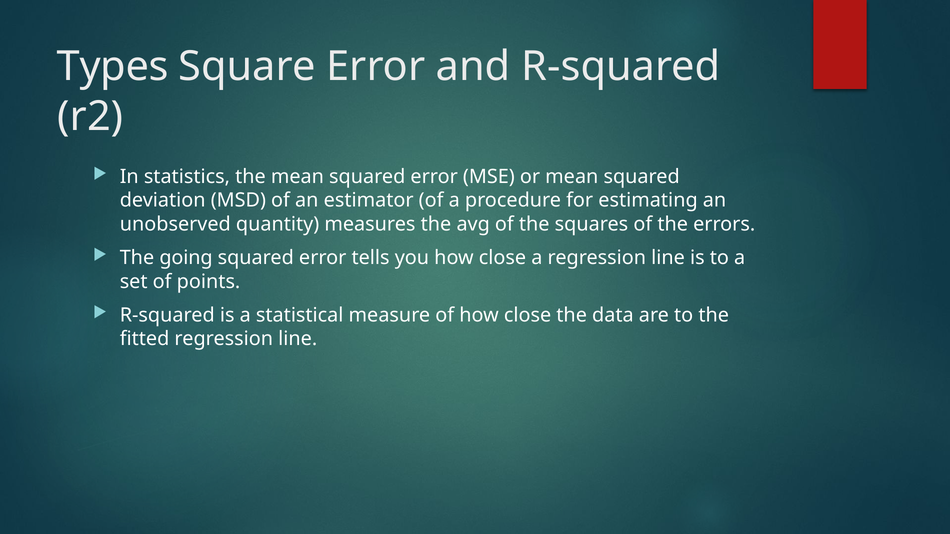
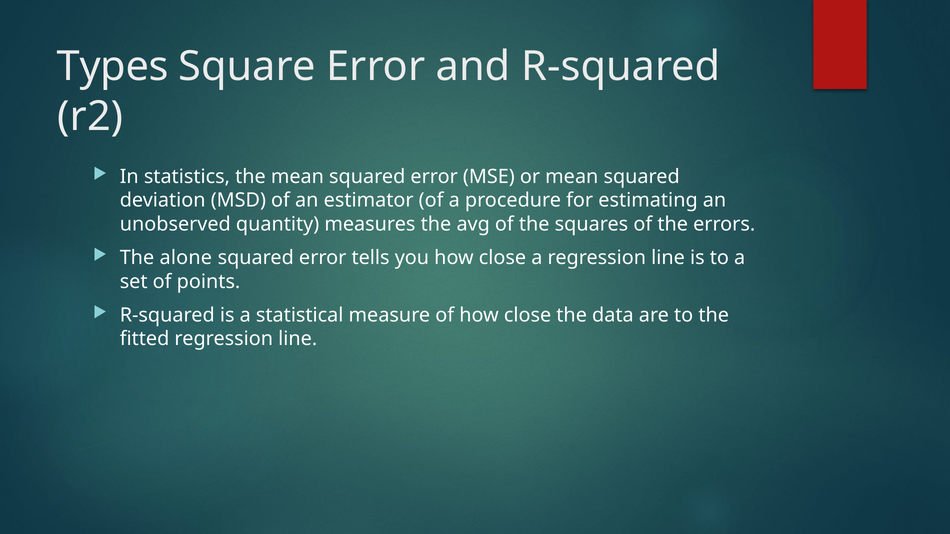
going: going -> alone (186, 258)
